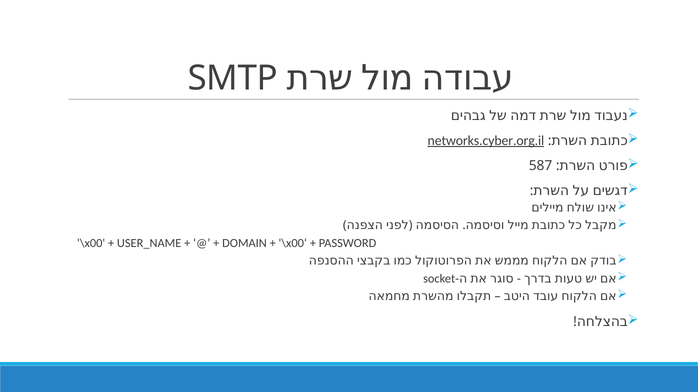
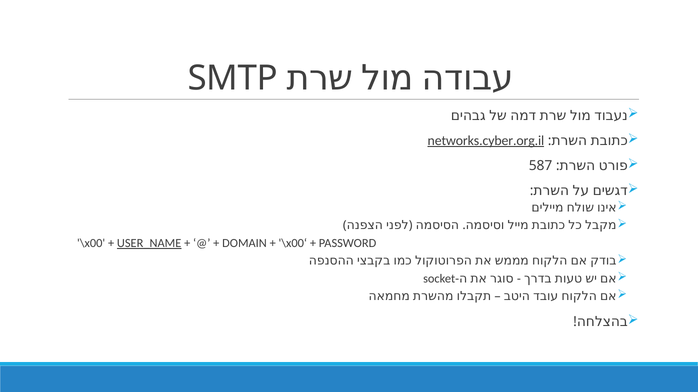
USER_NAME underline: none -> present (149, 243)
